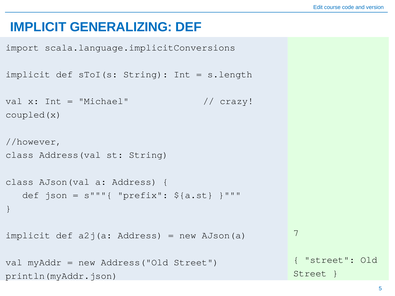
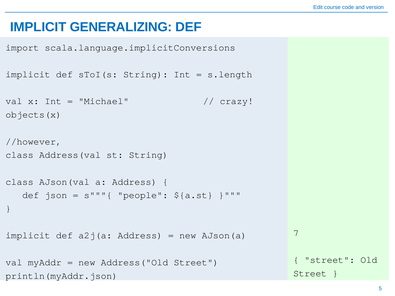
coupled(x: coupled(x -> objects(x (34, 115)
prefix: prefix -> people (143, 195)
